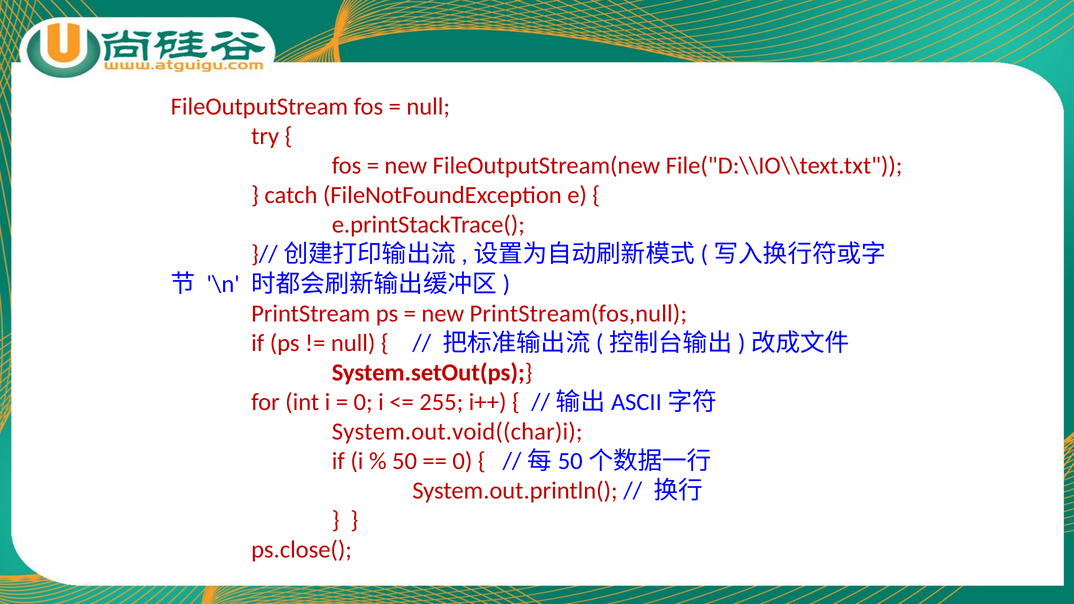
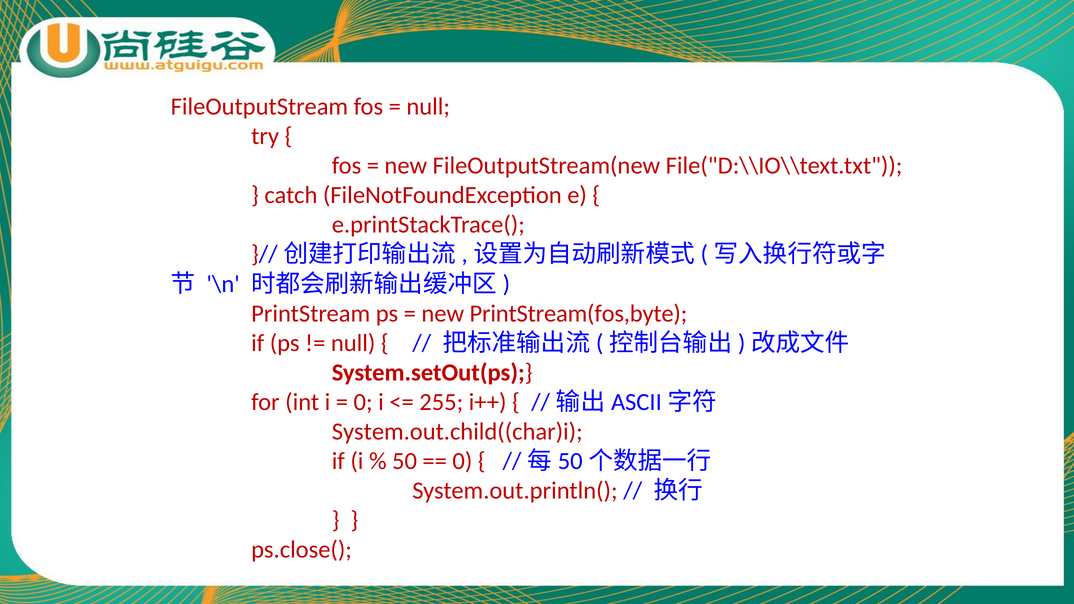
PrintStream(fos,null: PrintStream(fos,null -> PrintStream(fos,byte (578, 313)
System.out.void((char)i: System.out.void((char)i -> System.out.child((char)i (457, 432)
